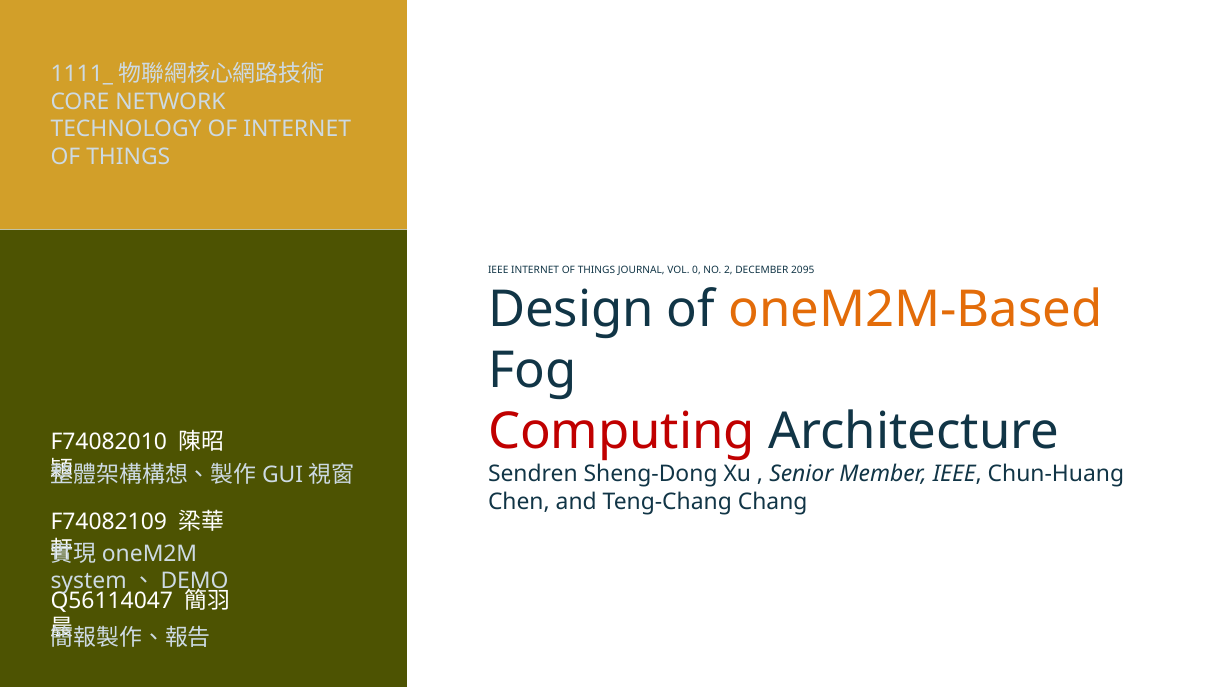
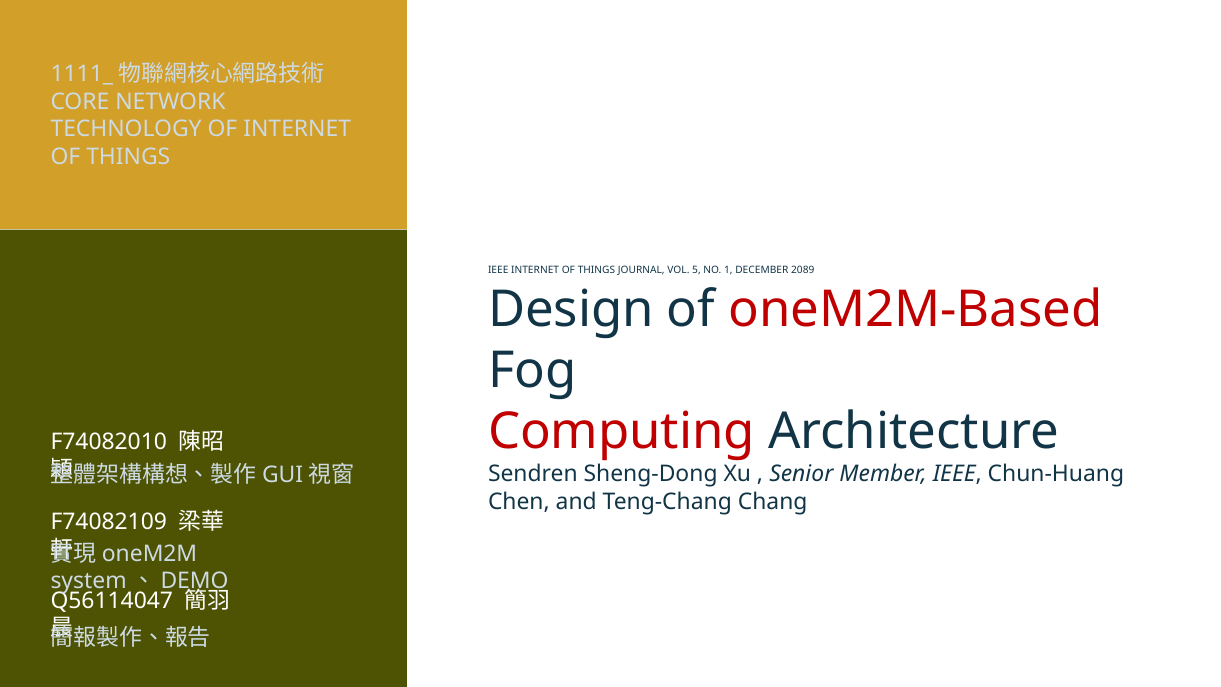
0: 0 -> 5 (696, 270)
2: 2 -> 1 (728, 270)
2095: 2095 -> 2089 (803, 270)
oneM2M-Based colour: orange -> red (915, 310)
